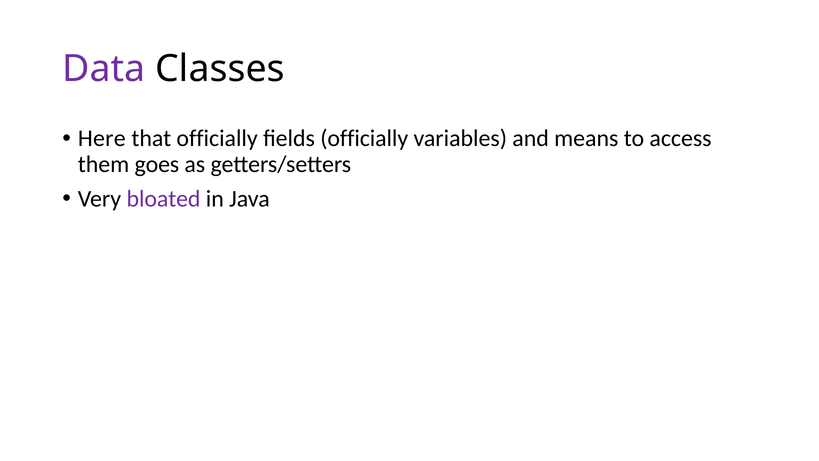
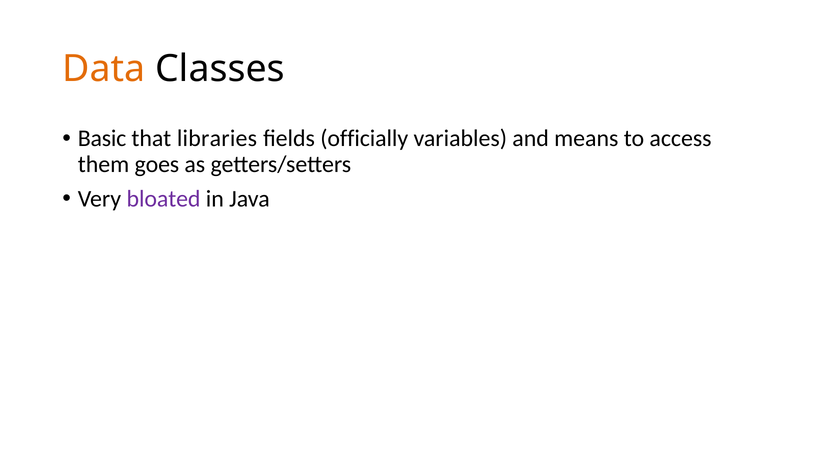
Data colour: purple -> orange (104, 69)
Here: Here -> Basic (102, 138)
that officially: officially -> libraries (217, 138)
